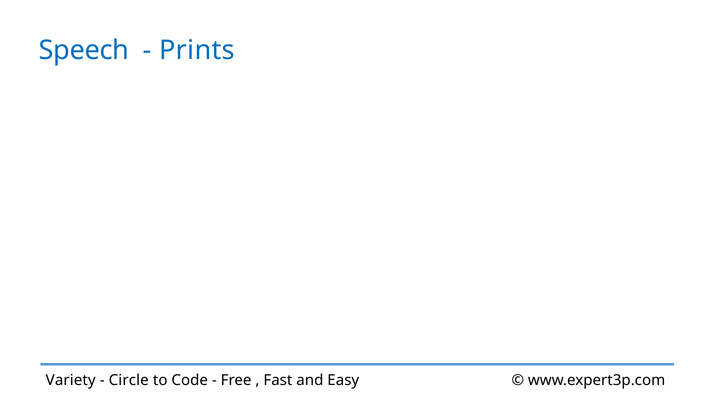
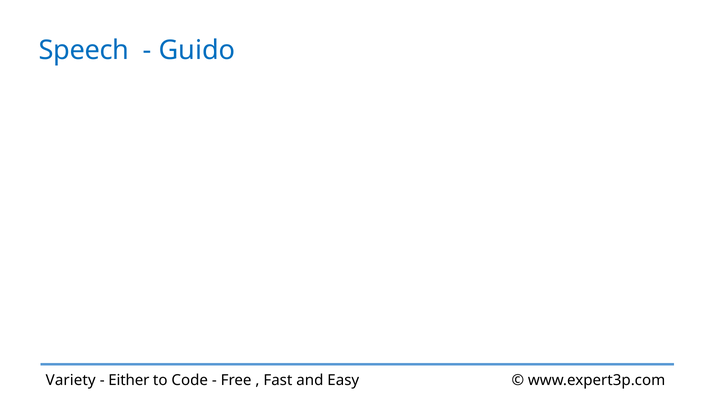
Prints: Prints -> Guido (197, 50)
Circle: Circle -> Either (129, 380)
